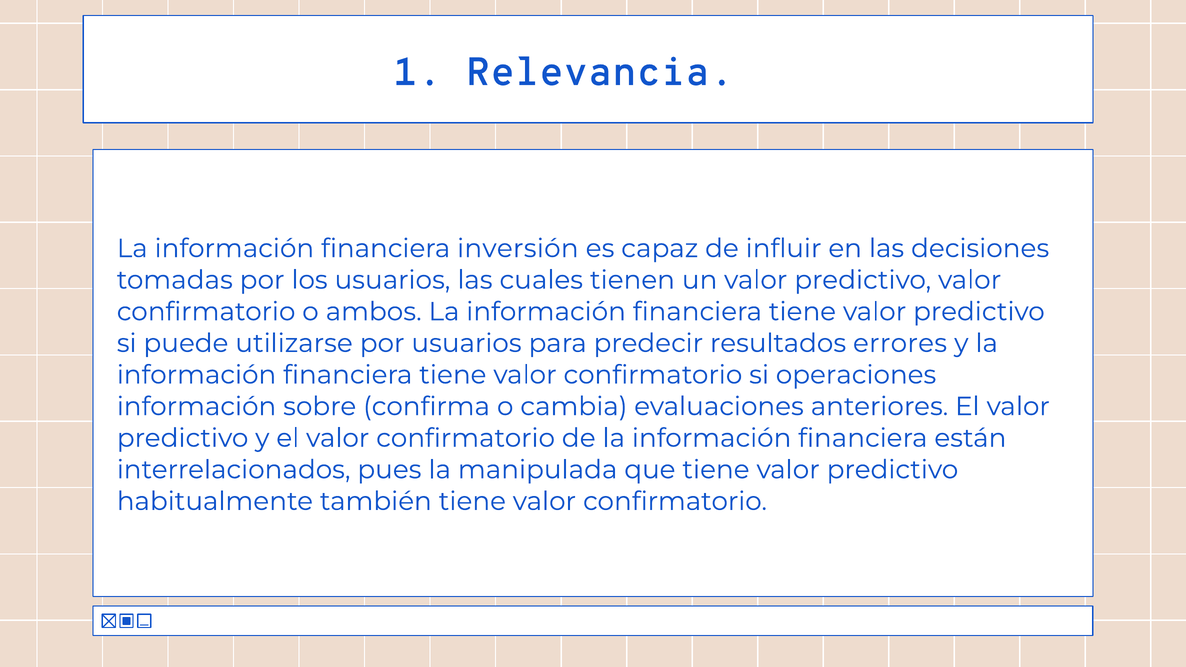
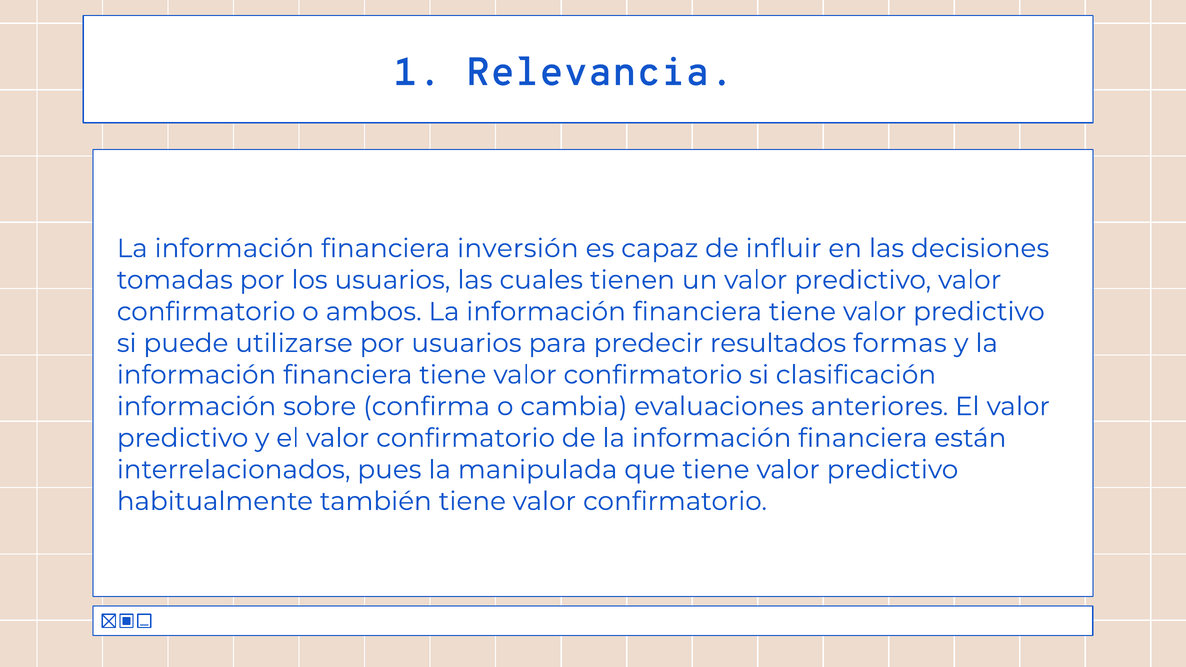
errores: errores -> formas (900, 343)
operaciones: operaciones -> clasificación (856, 375)
